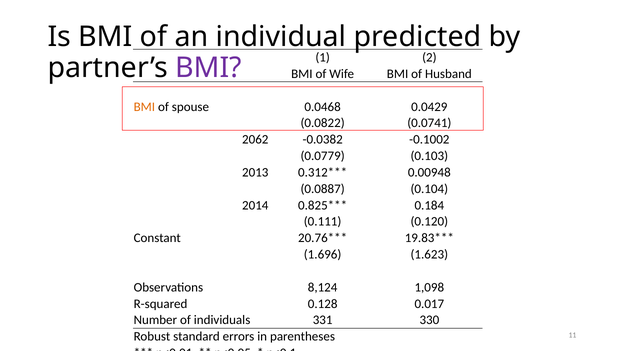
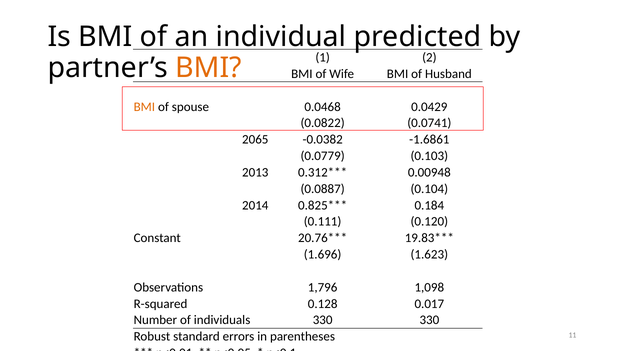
BMI colour: purple -> orange (209, 68)
2062: 2062 -> 2065 (255, 140)
-0.1002: -0.1002 -> -1.6861 (429, 140)
8,124: 8,124 -> 1,796 (323, 287)
individuals 331: 331 -> 330 (323, 320)
